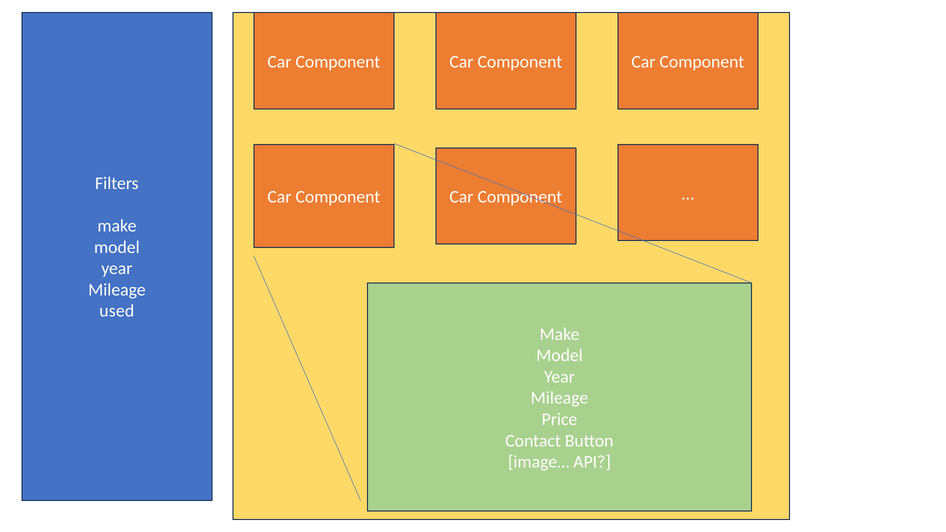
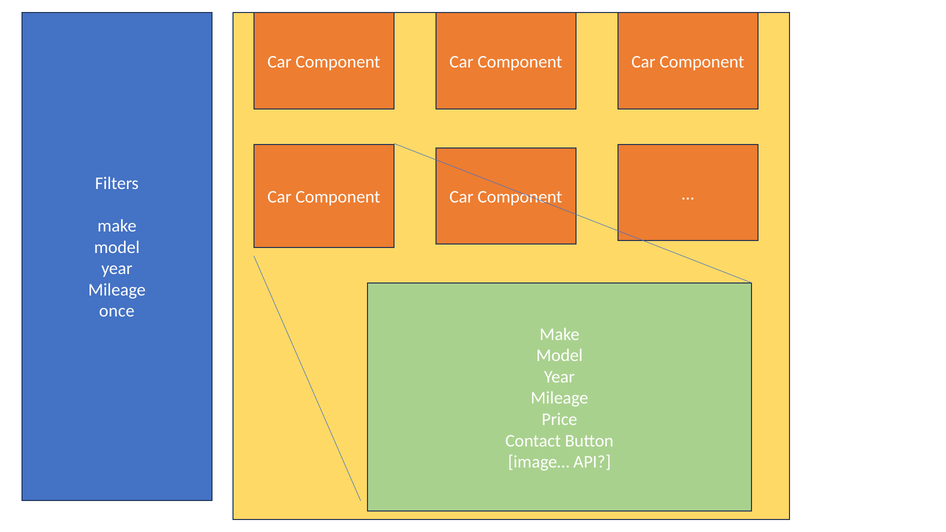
used: used -> once (117, 311)
